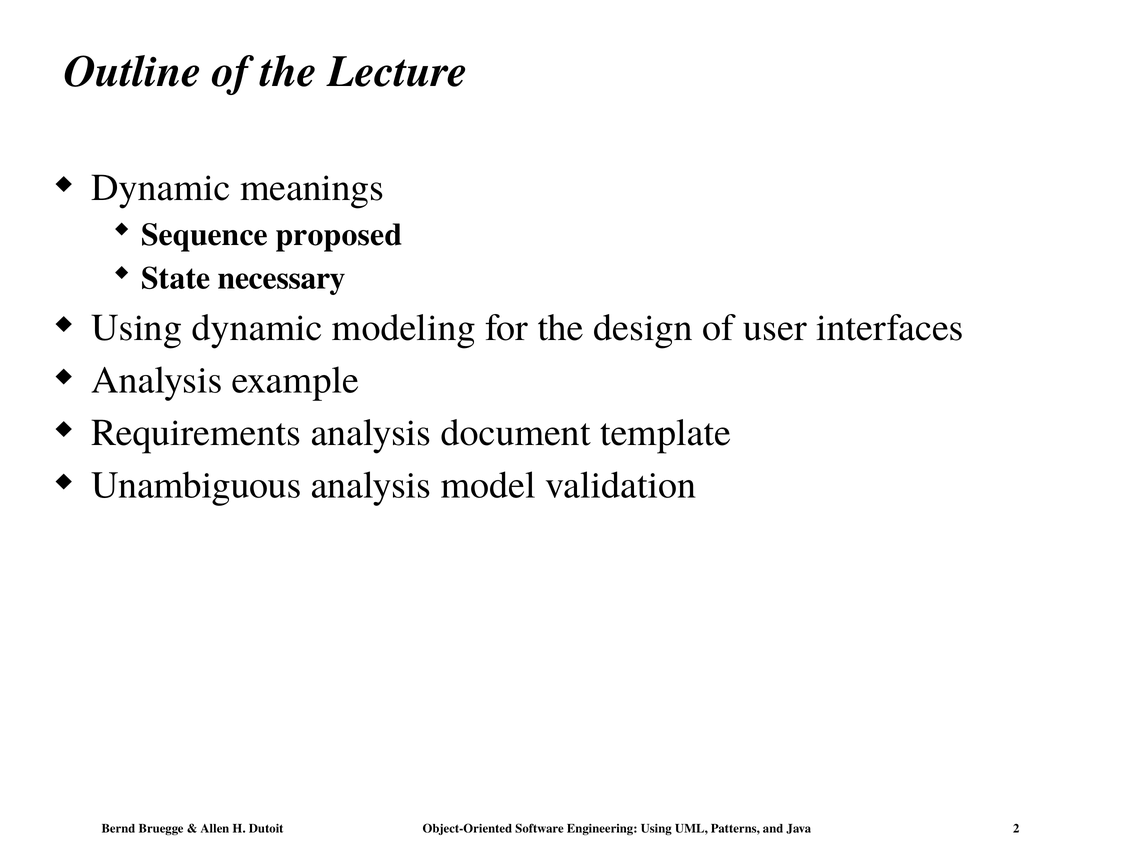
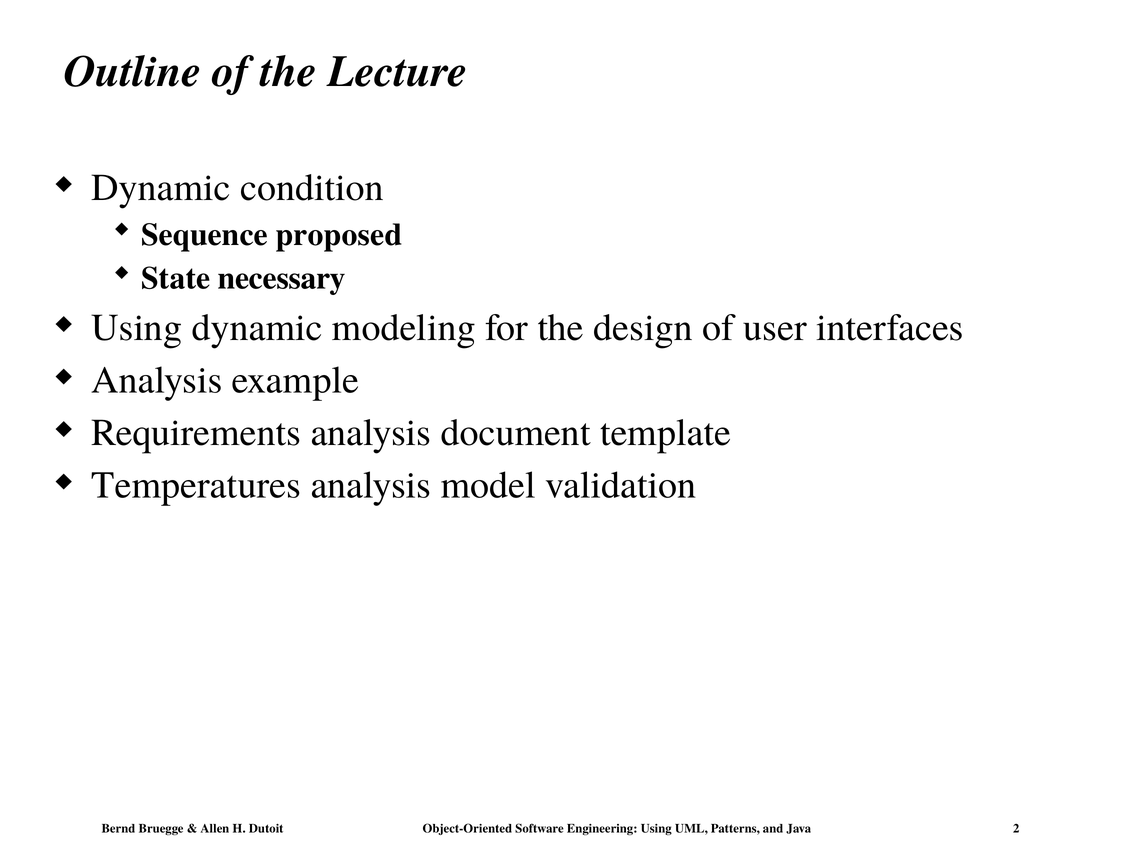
meanings: meanings -> condition (312, 187)
Unambiguous: Unambiguous -> Temperatures (196, 485)
